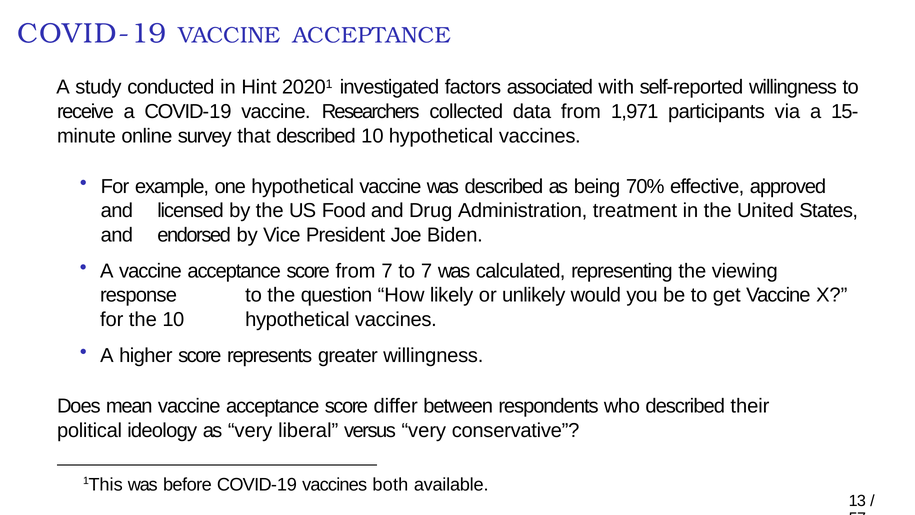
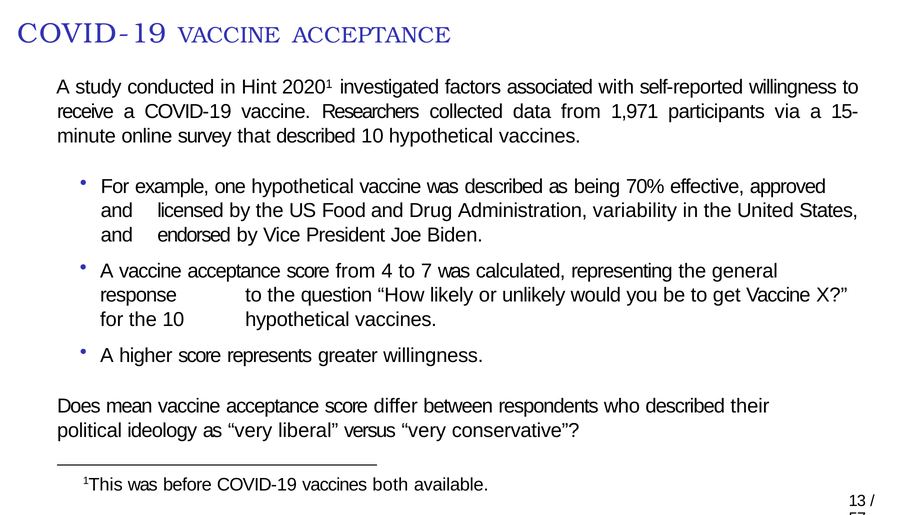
treatment: treatment -> variability (635, 211)
from 7: 7 -> 4 (387, 271)
viewing: viewing -> general (745, 271)
